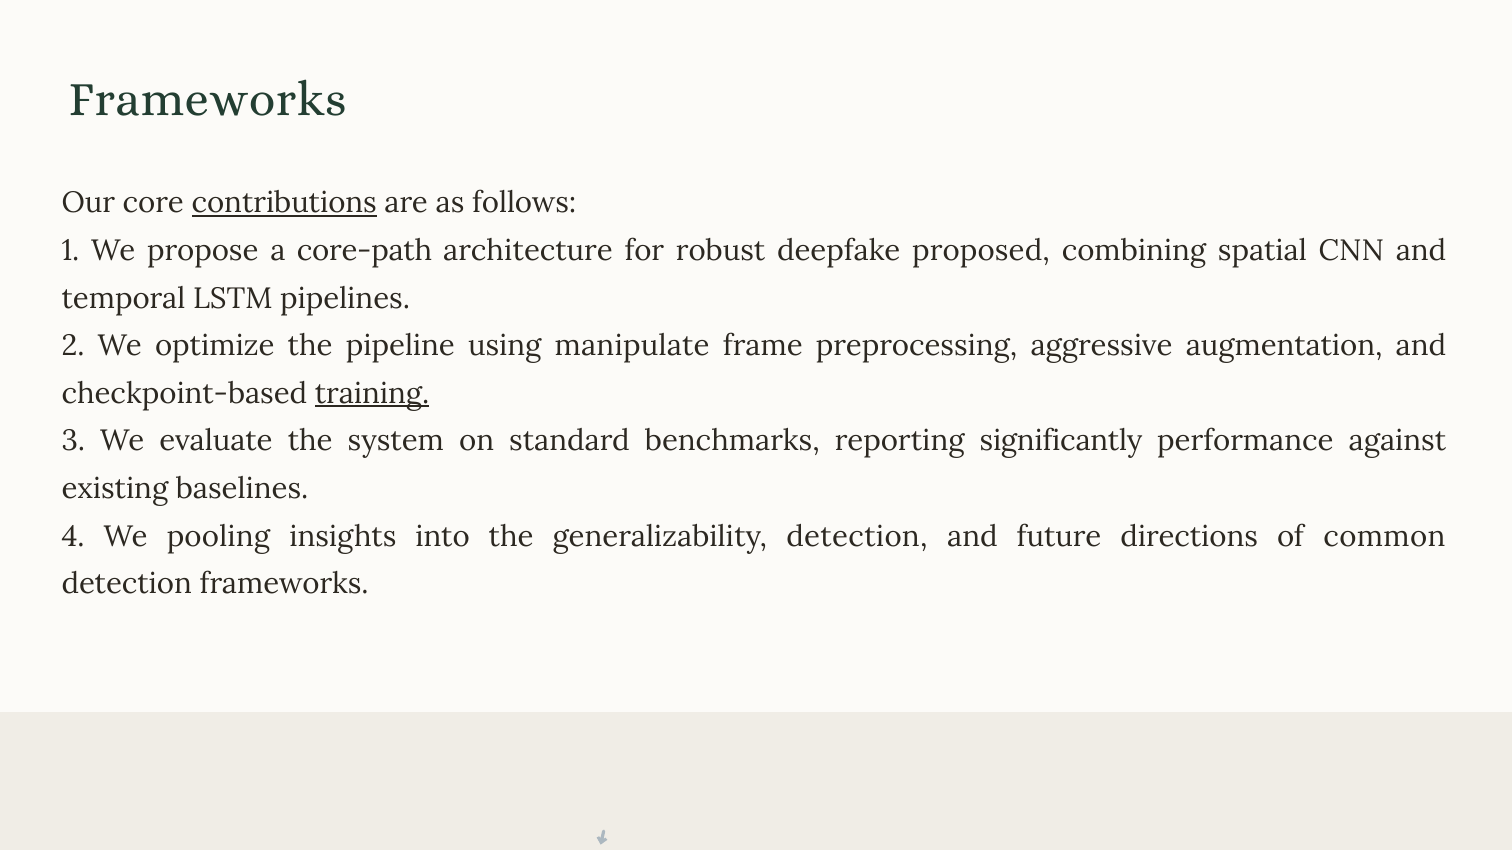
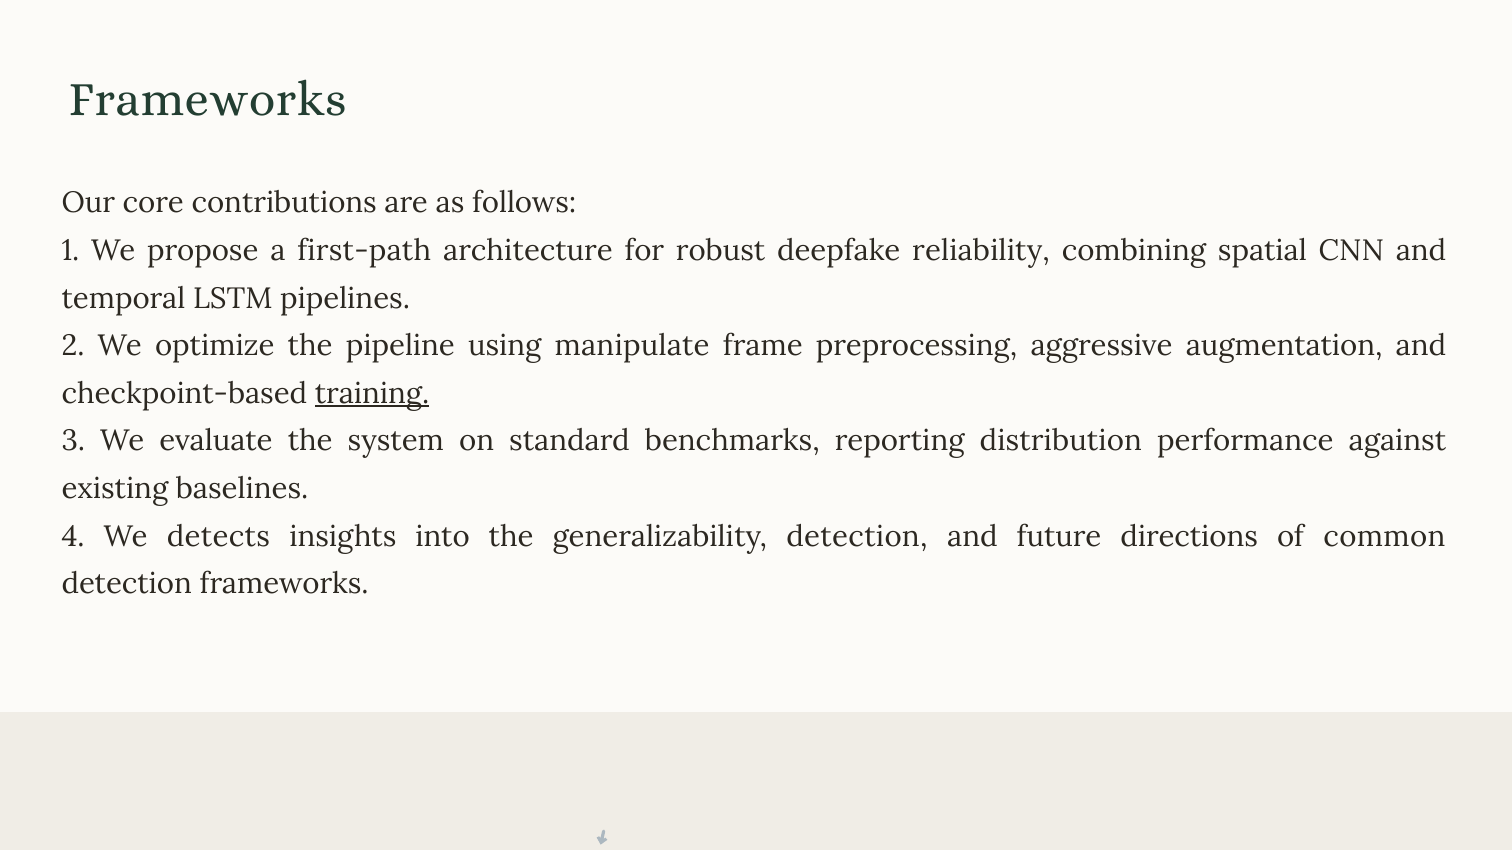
contributions underline: present -> none (284, 203)
core-path: core-path -> first-path (364, 251)
proposed: proposed -> reliability (981, 251)
significantly: significantly -> distribution (1061, 441)
pooling: pooling -> detects (218, 537)
